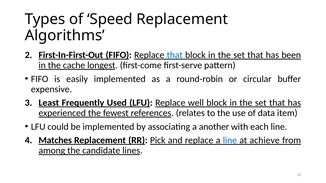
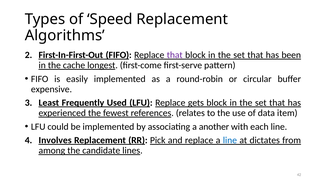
that colour: blue -> purple (175, 55)
well: well -> gets (196, 103)
Matches: Matches -> Involves (55, 141)
achieve: achieve -> dictates (265, 141)
